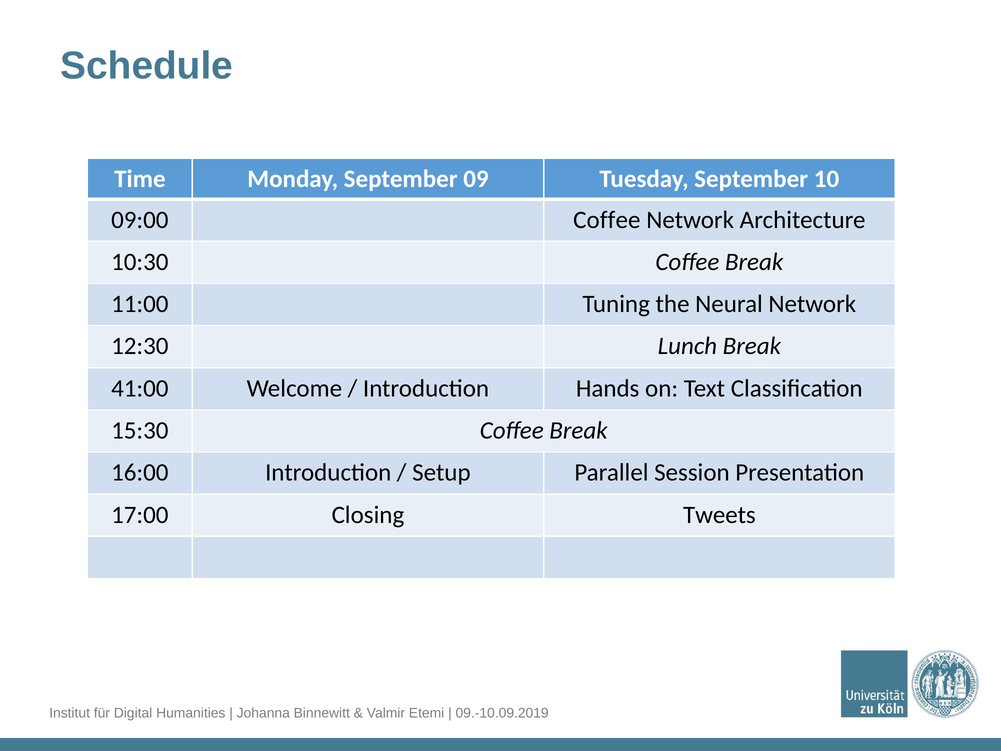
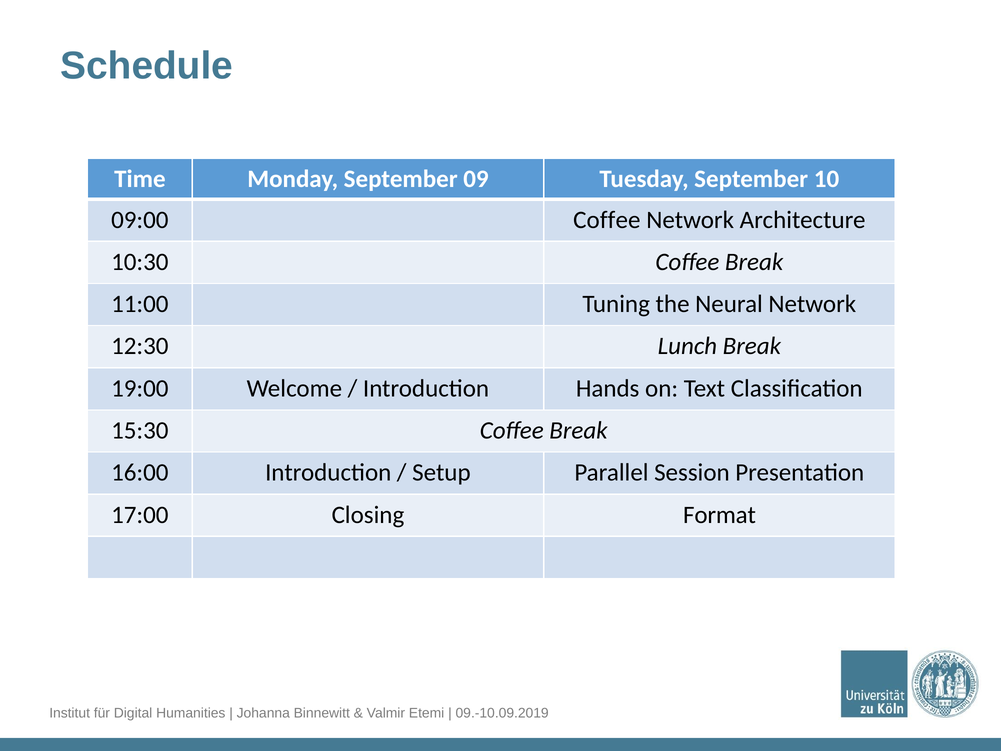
41:00: 41:00 -> 19:00 (140, 388)
Tweets: Tweets -> Format (719, 515)
